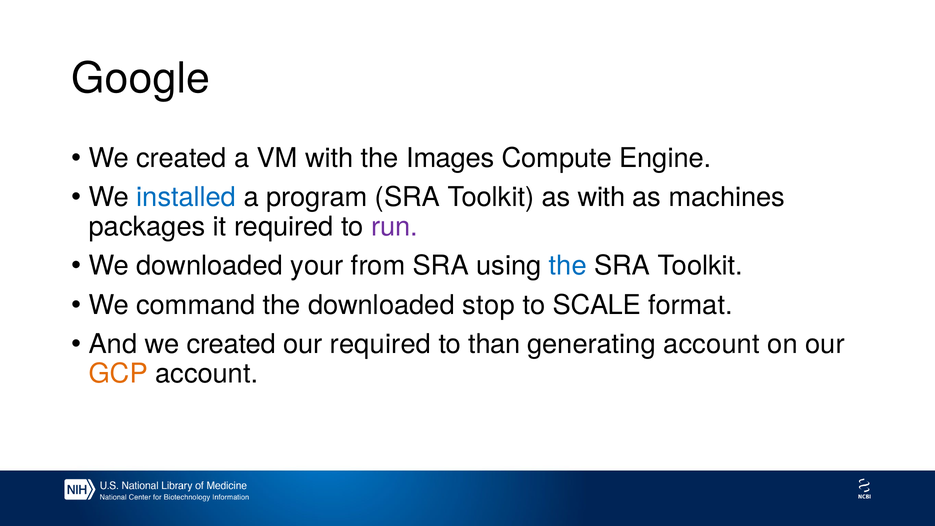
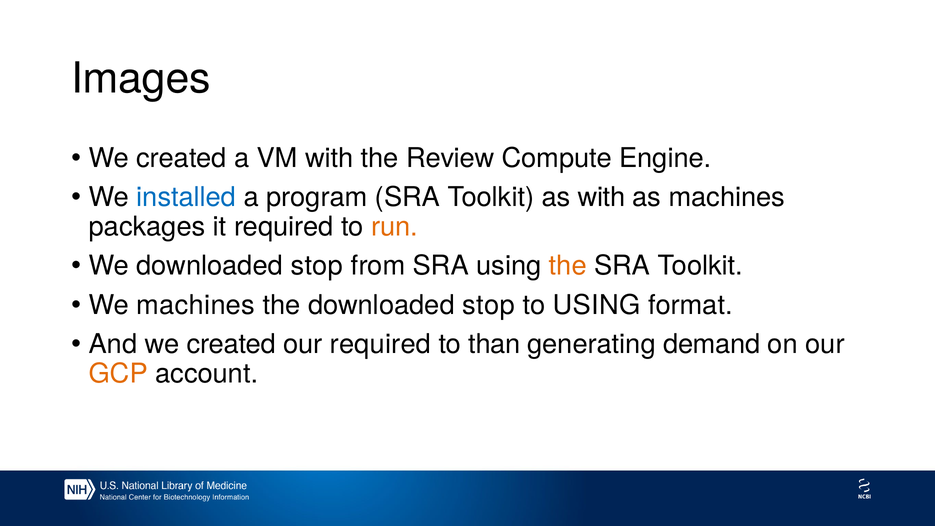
Google: Google -> Images (141, 79)
Images: Images -> Review (450, 158)
run colour: purple -> orange (395, 227)
We downloaded your: your -> stop (317, 266)
the colour: blue -> orange (568, 266)
We command: command -> machines (196, 305)
to SCALE: SCALE -> USING (597, 305)
generating account: account -> demand (712, 344)
